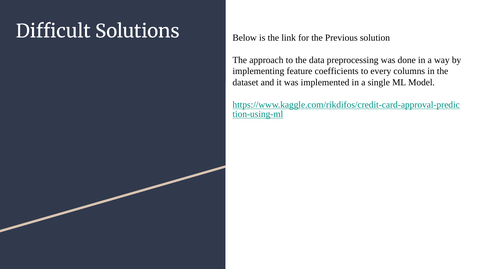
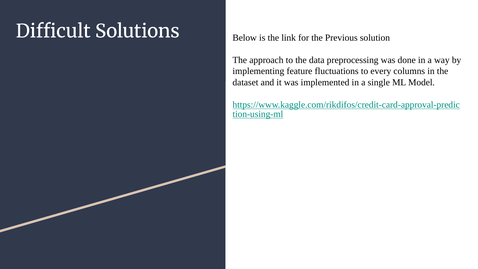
coefficients: coefficients -> fluctuations (337, 71)
